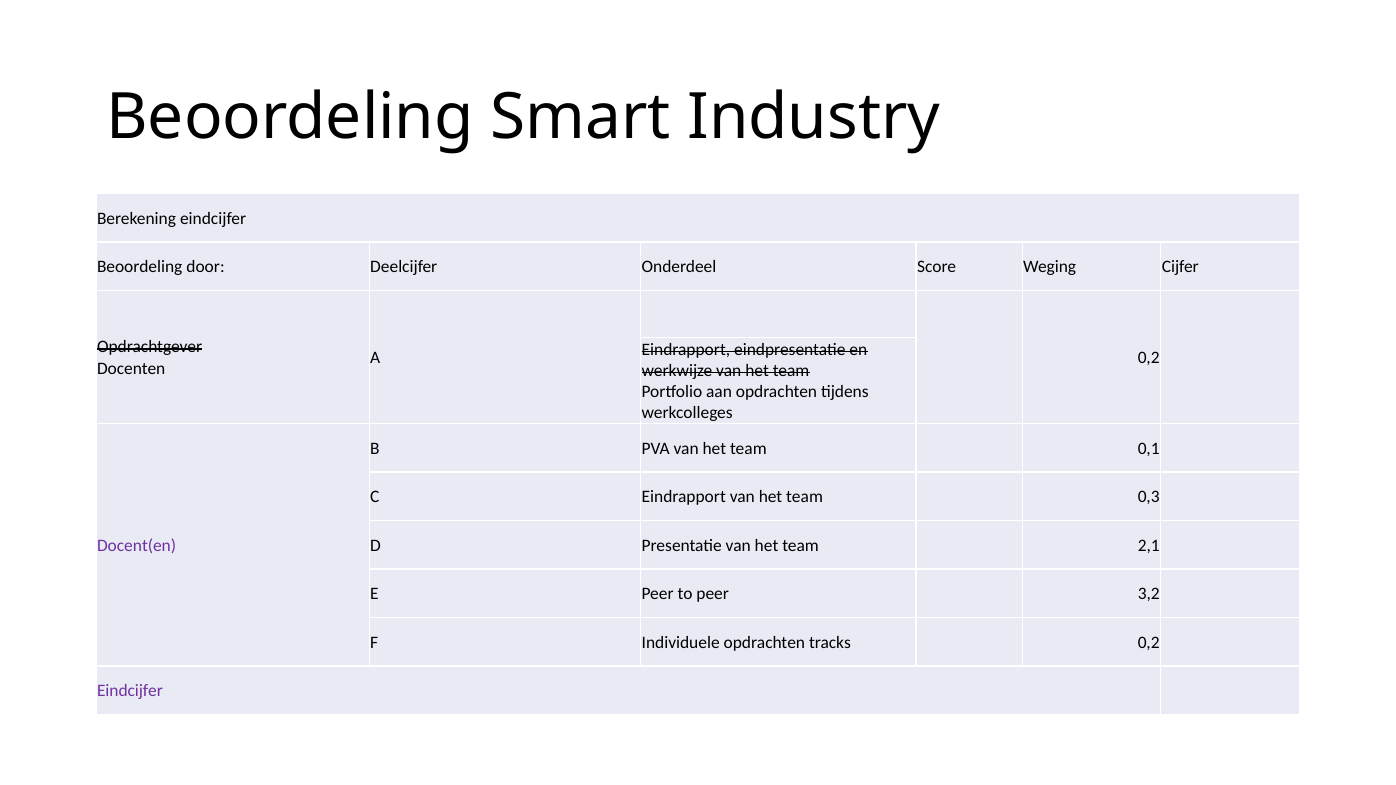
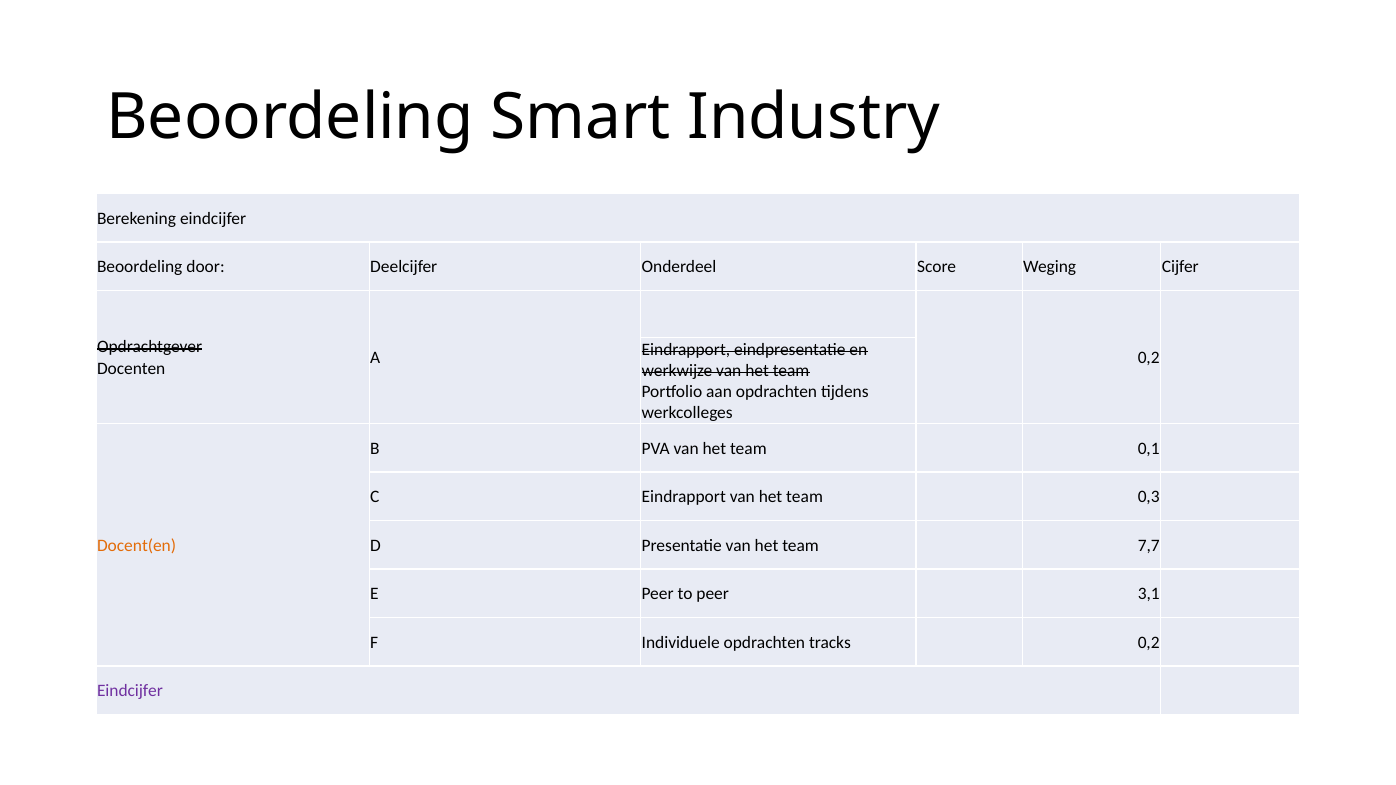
Docent(en colour: purple -> orange (137, 546)
2,1: 2,1 -> 7,7 (1149, 546)
3,2: 3,2 -> 3,1 (1149, 594)
